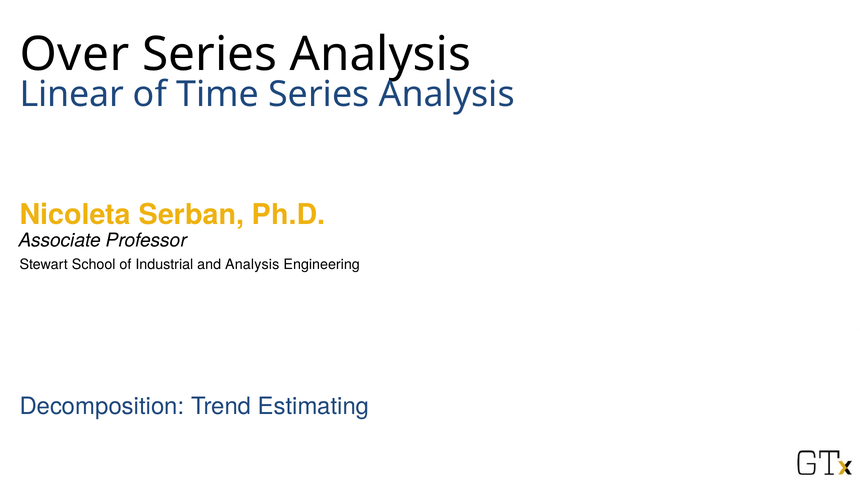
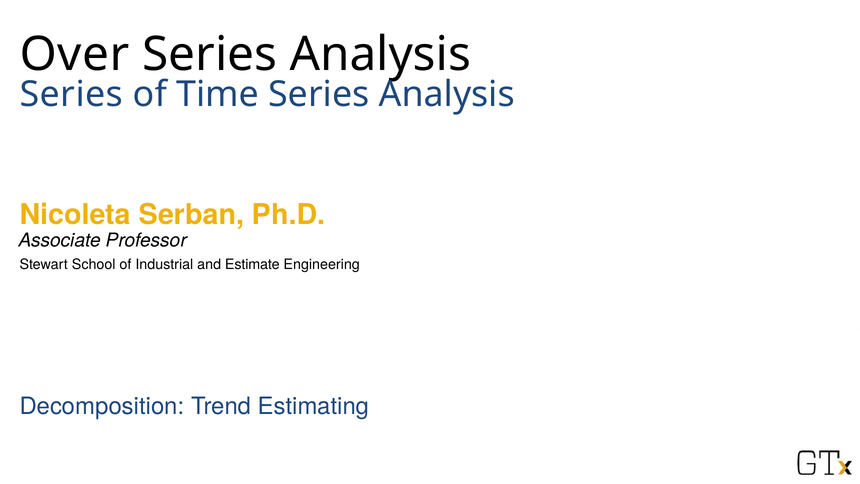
Linear: Linear -> Series (71, 94)
and Analysis: Analysis -> Estimate (252, 264)
